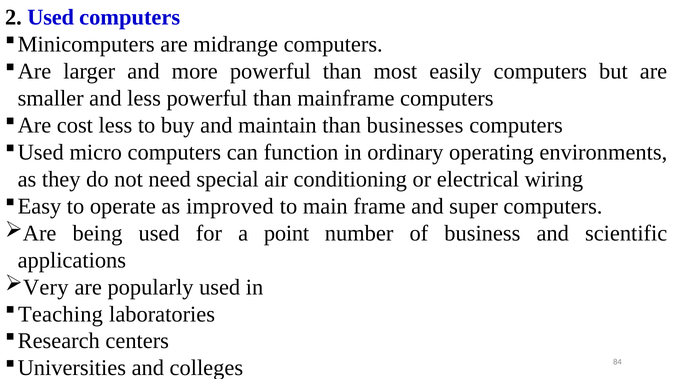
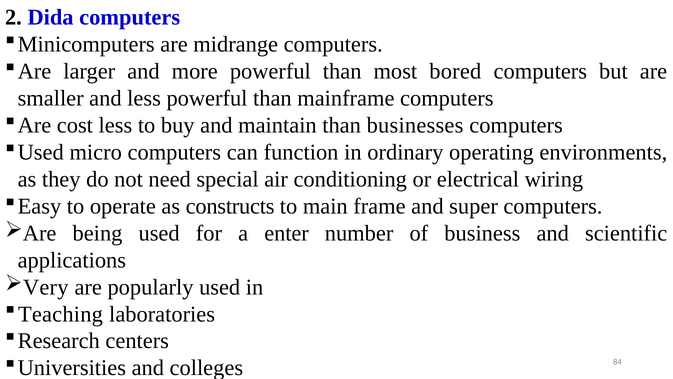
2 Used: Used -> Dida (51, 18)
easily: easily -> bored (455, 71)
improved: improved -> constructs (230, 206)
point: point -> enter (287, 233)
